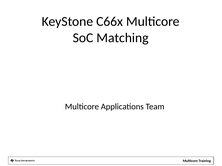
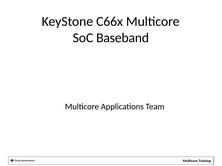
Matching: Matching -> Baseband (123, 38)
